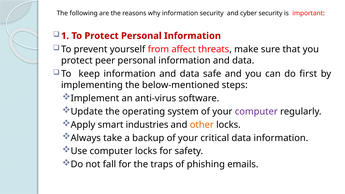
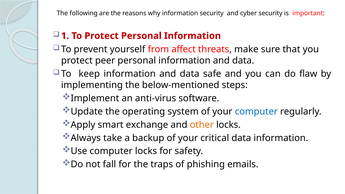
first: first -> flaw (308, 74)
computer colour: purple -> blue (256, 112)
industries: industries -> exchange (147, 125)
